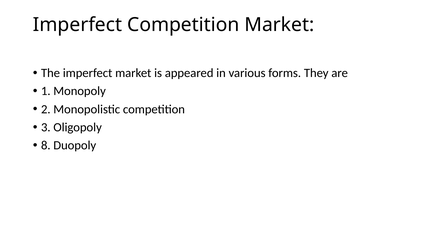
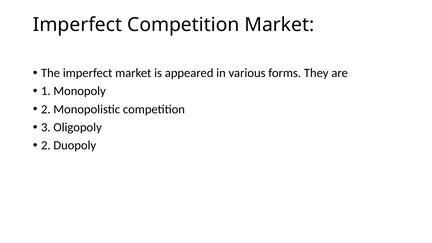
8: 8 -> 2 (46, 145)
